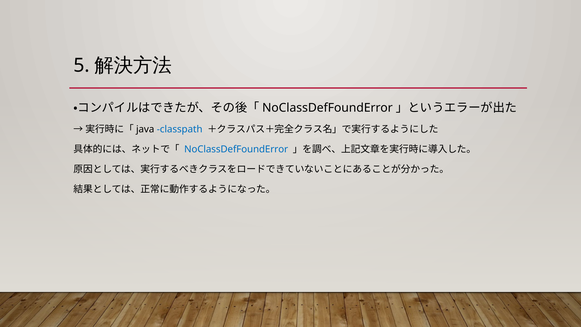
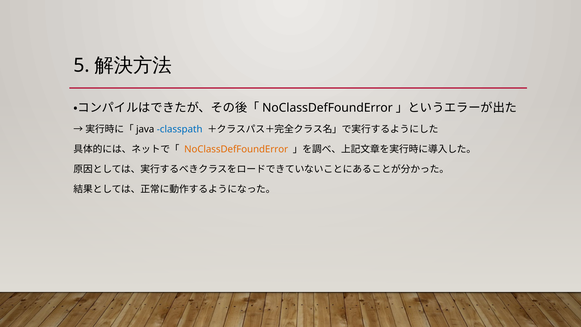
NoClassDefFoundError colour: blue -> orange (236, 149)
